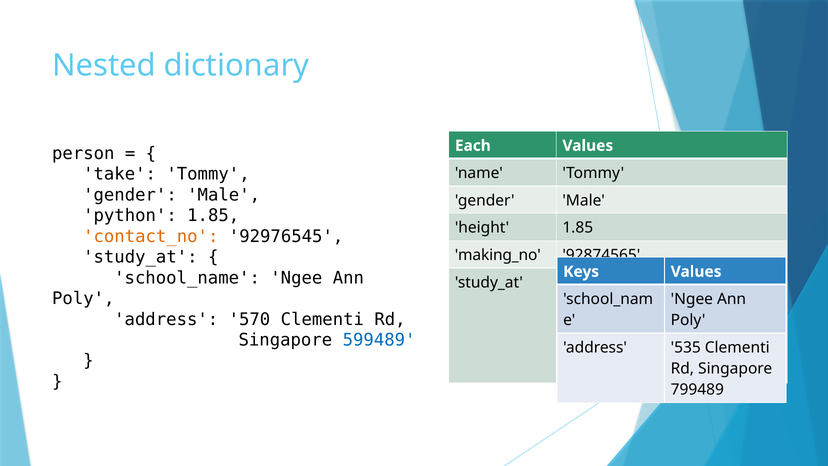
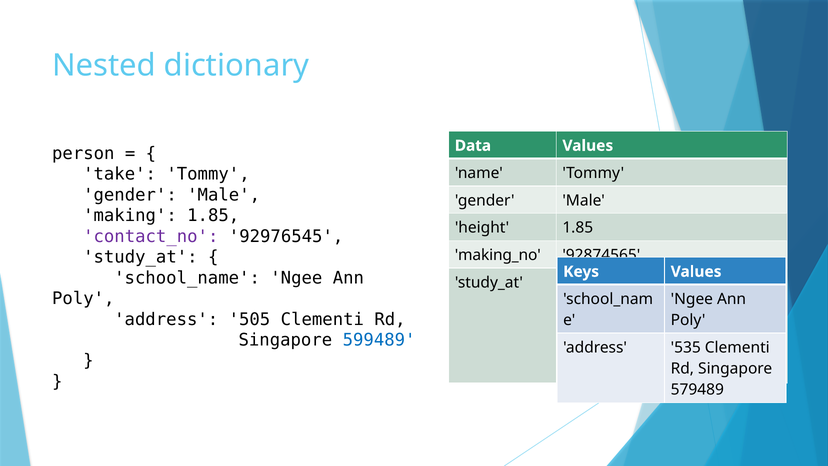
Each: Each -> Data (473, 146)
python: python -> making (130, 216)
contact_no colour: orange -> purple (151, 236)
570: 570 -> 505 (249, 319)
799489: 799489 -> 579489 (697, 390)
